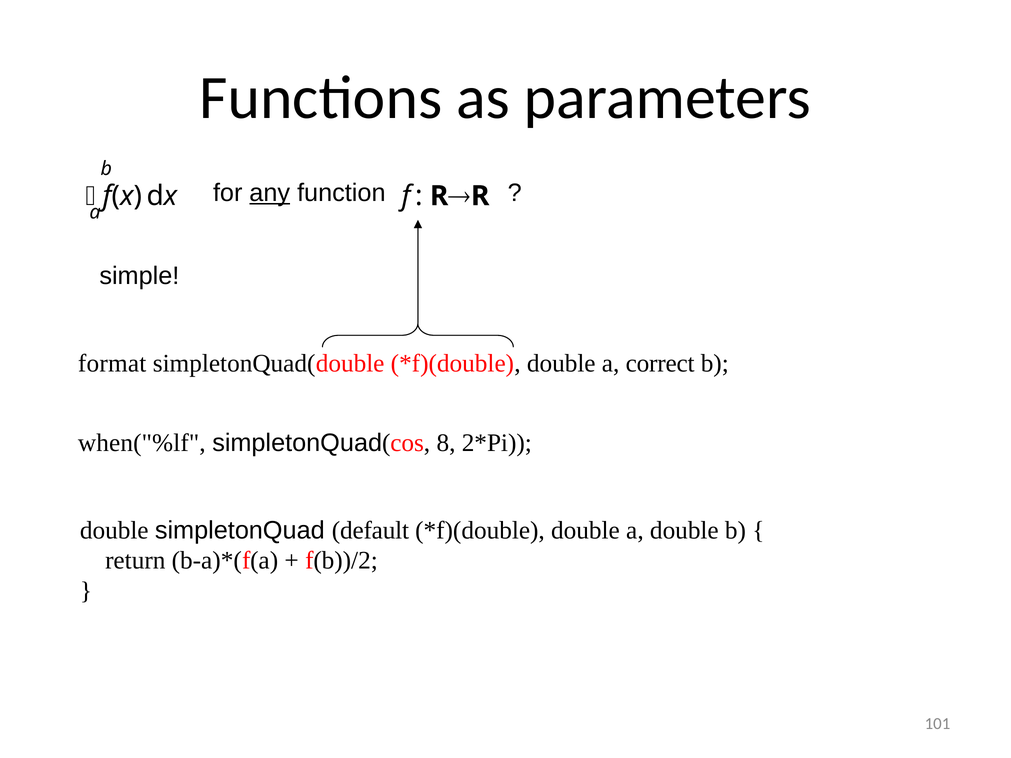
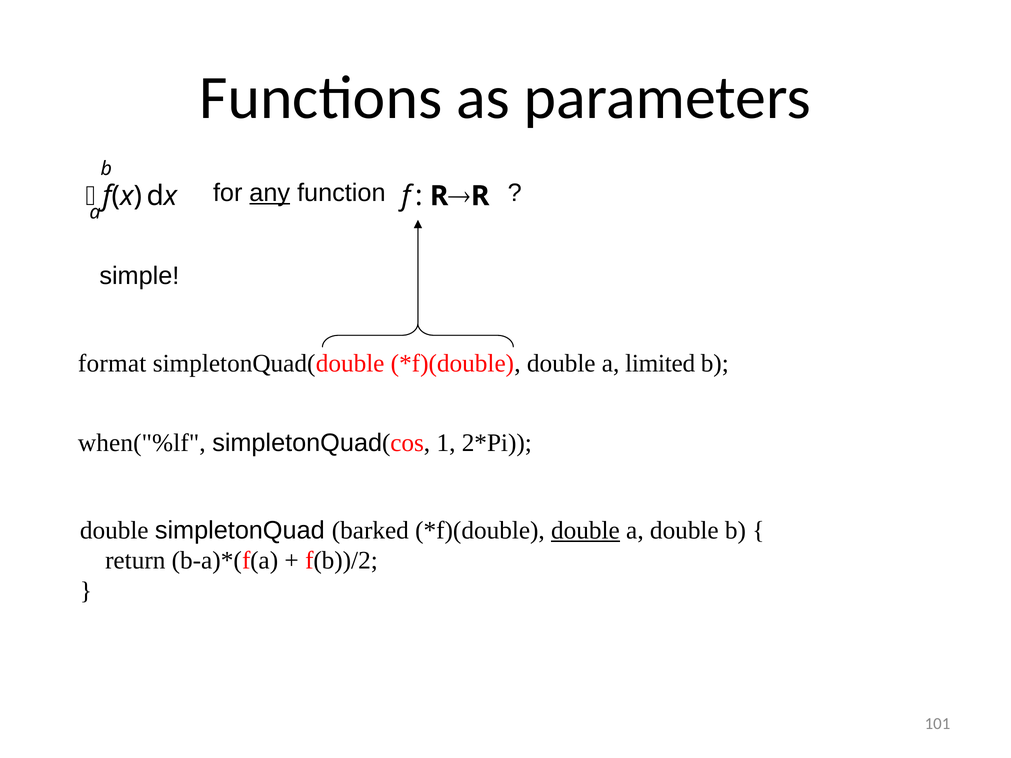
correct: correct -> limited (660, 364)
8: 8 -> 1 (446, 443)
default: default -> barked (370, 531)
double underline: none -> present (585, 531)
